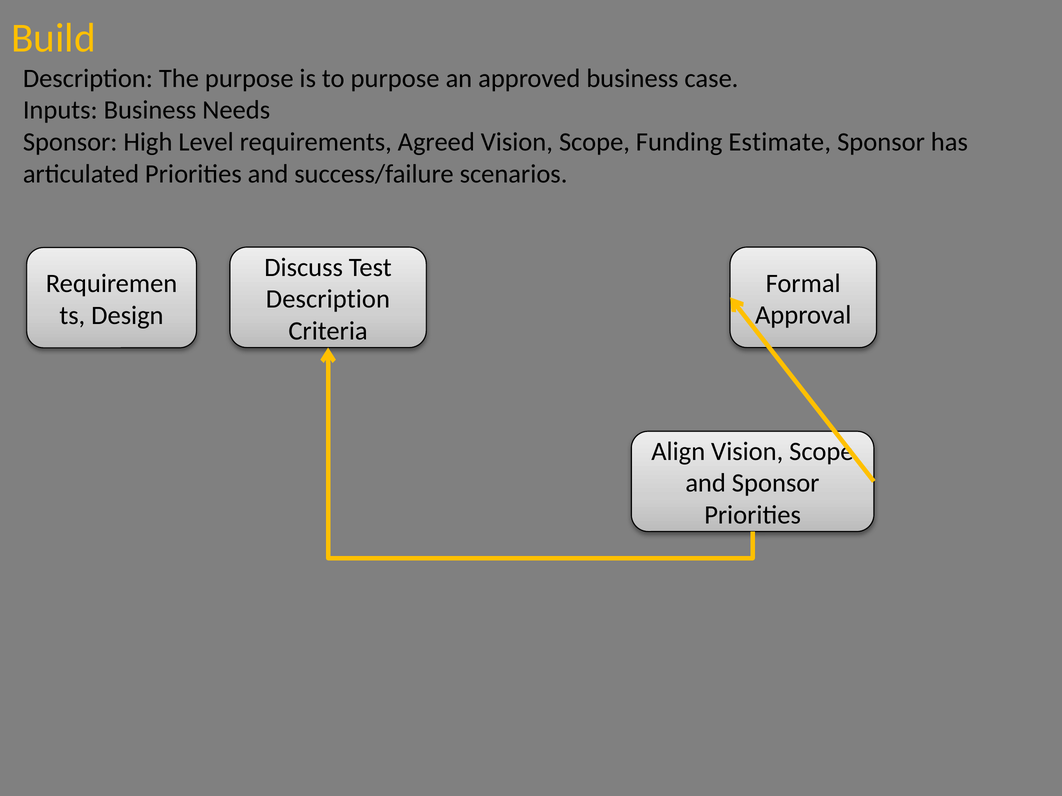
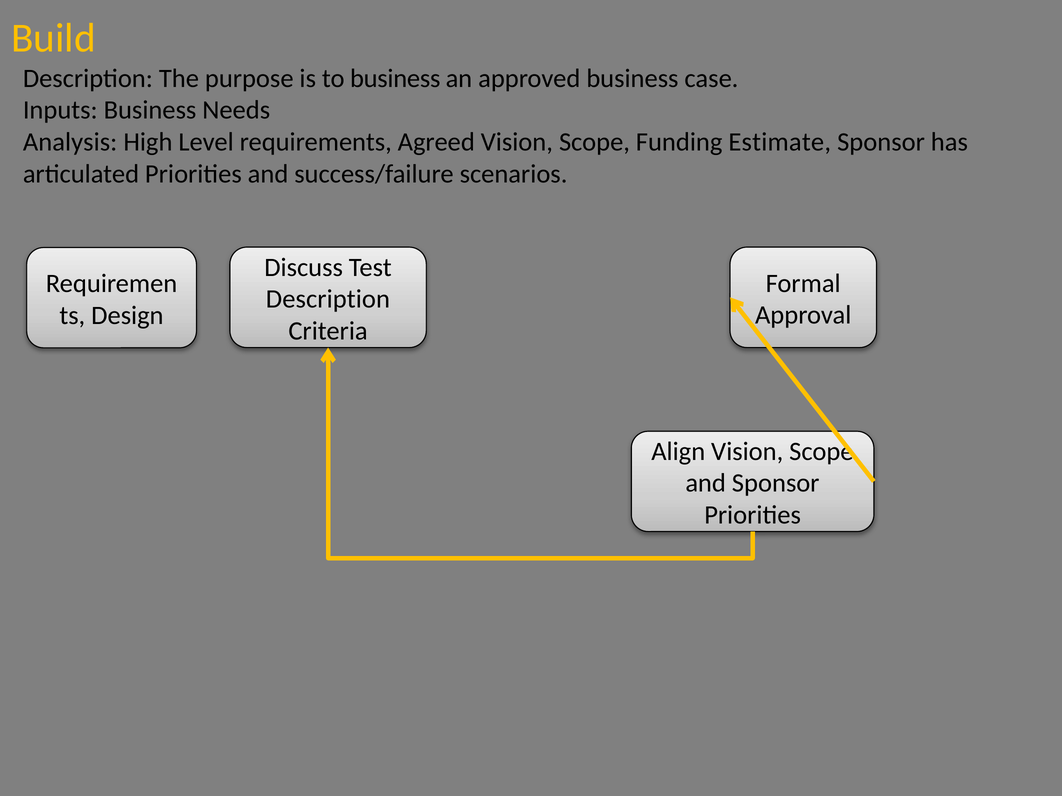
to purpose: purpose -> business (395, 78)
Sponsor: Sponsor -> Analysis (70, 142)
